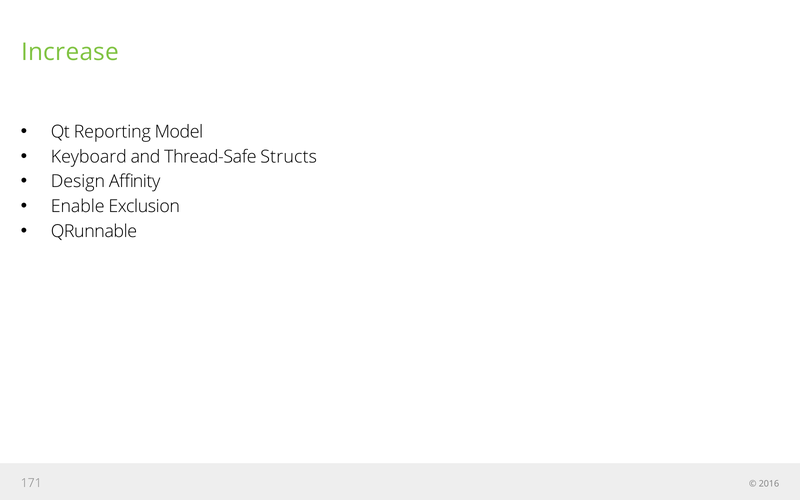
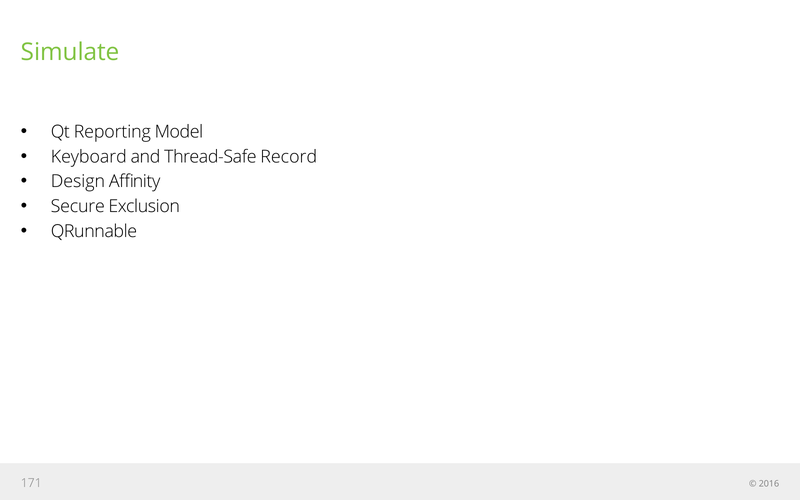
Increase: Increase -> Simulate (70, 52)
Structs: Structs -> Record (289, 157)
Enable: Enable -> Secure (78, 206)
